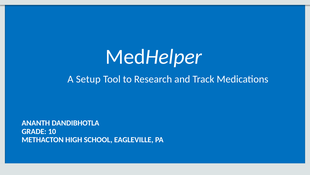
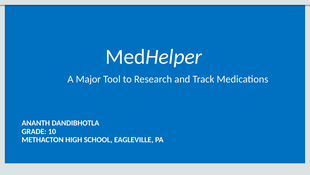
Setup: Setup -> Major (88, 79)
